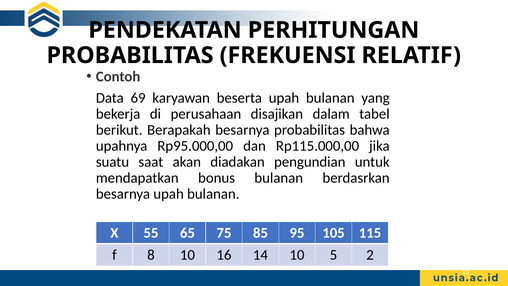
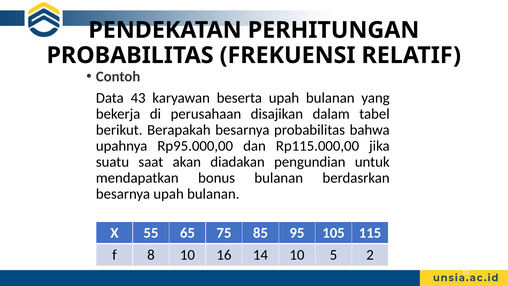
69: 69 -> 43 (138, 98)
